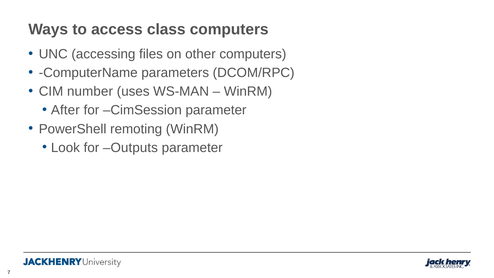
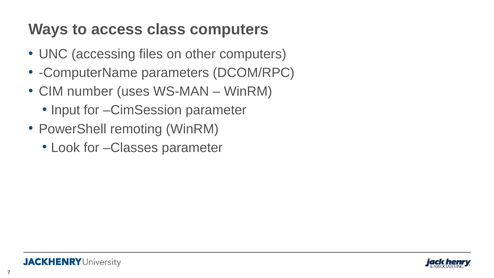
After: After -> Input (65, 110)
Outputs: Outputs -> Classes (130, 148)
